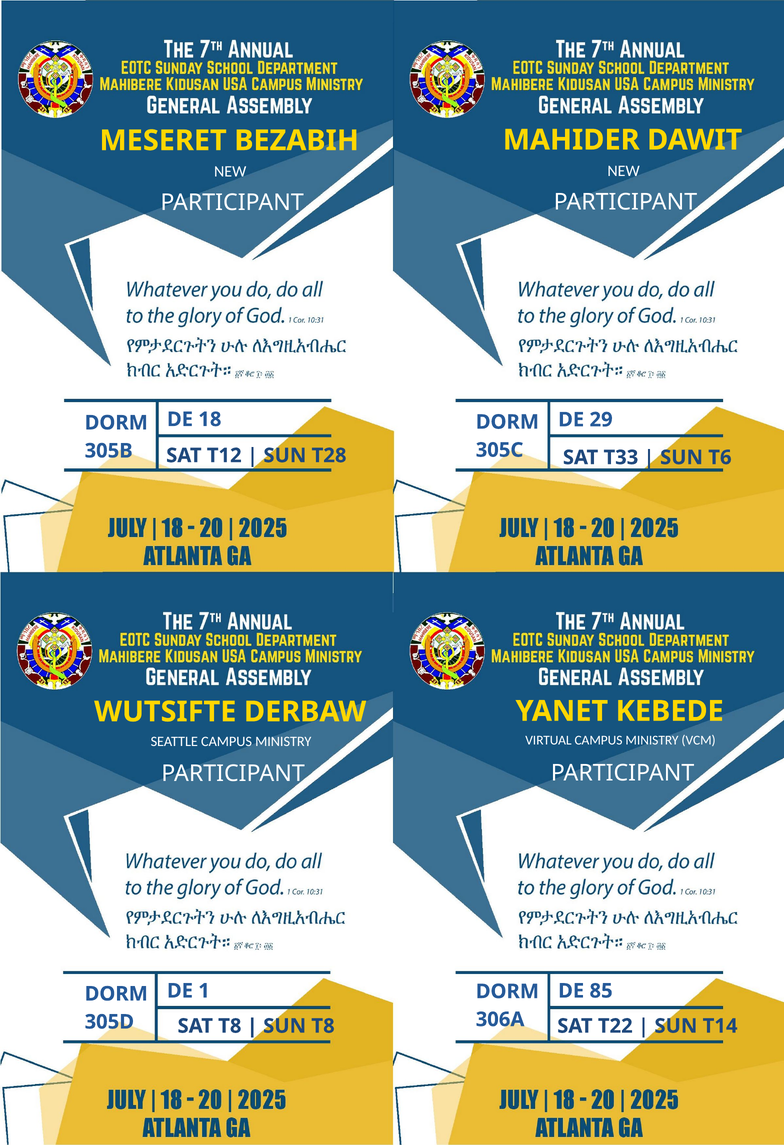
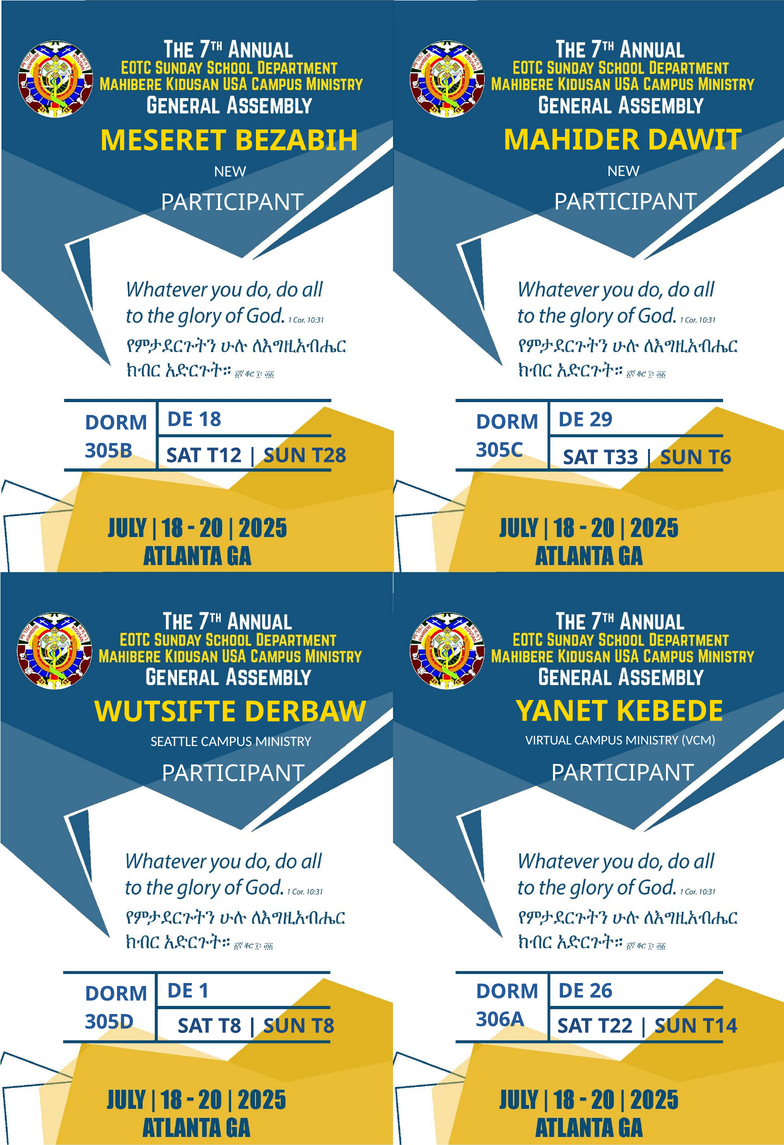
85: 85 -> 26 (601, 991)
